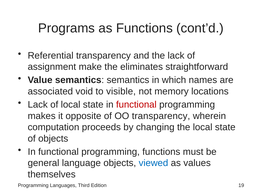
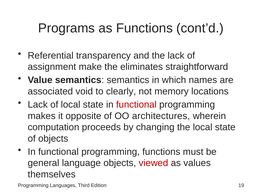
visible: visible -> clearly (121, 92)
OO transparency: transparency -> architectures (161, 116)
viewed colour: blue -> red (153, 163)
